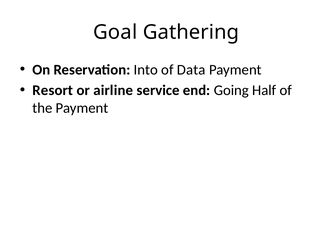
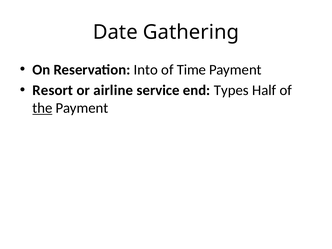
Goal: Goal -> Date (115, 32)
Data: Data -> Time (191, 70)
Going: Going -> Types (231, 90)
the underline: none -> present (42, 108)
